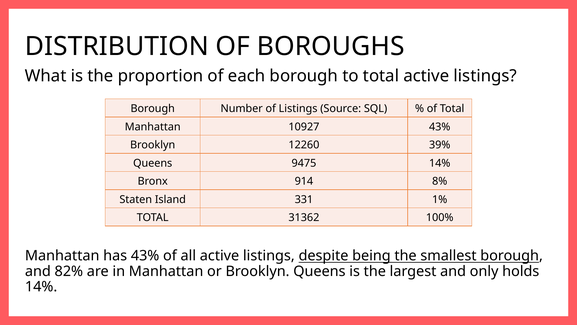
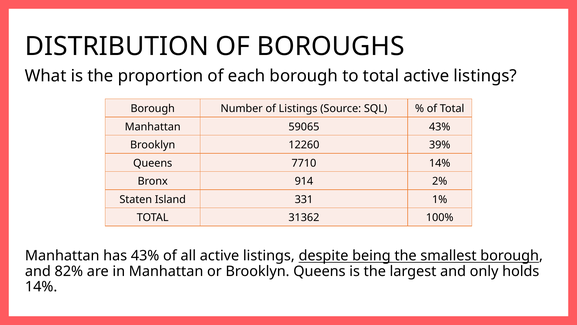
10927: 10927 -> 59065 (304, 127)
9475: 9475 -> 7710 (304, 163)
8%: 8% -> 2% (440, 181)
